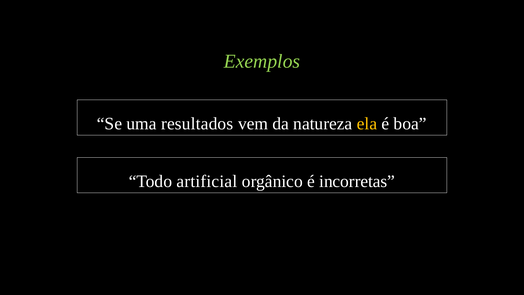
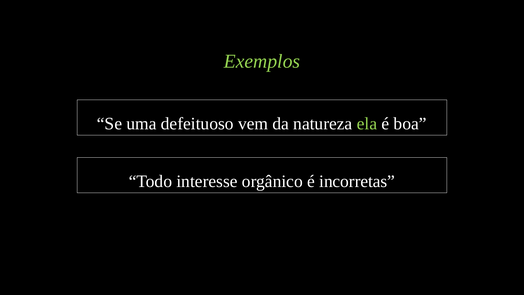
resultados: resultados -> defeituoso (197, 124)
ela colour: yellow -> light green (367, 124)
artificial: artificial -> interesse (207, 181)
